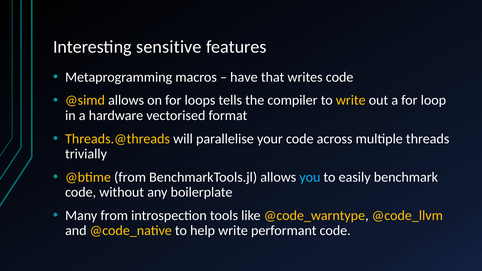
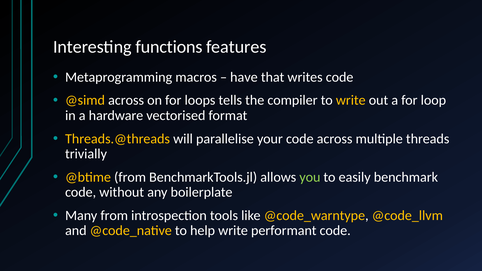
sensitive: sensitive -> functions (169, 47)
@simd allows: allows -> across (126, 100)
you colour: light blue -> light green (310, 177)
